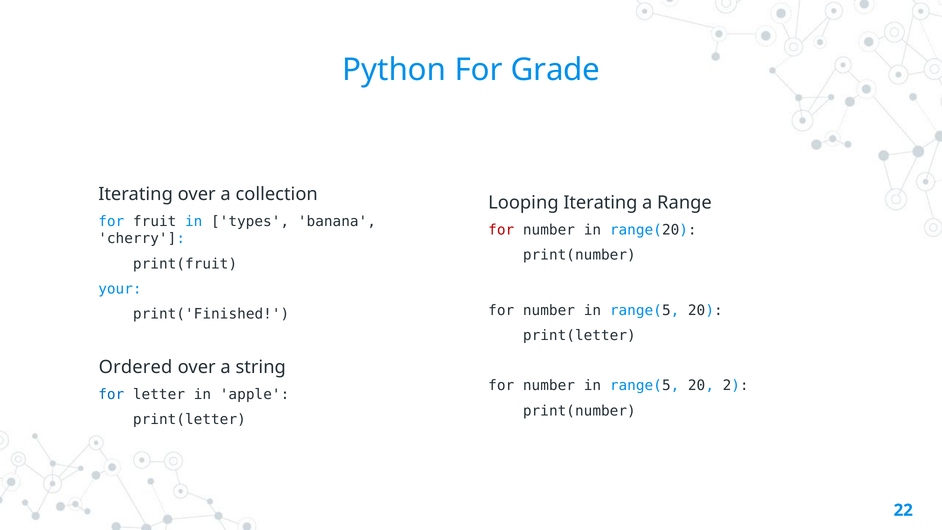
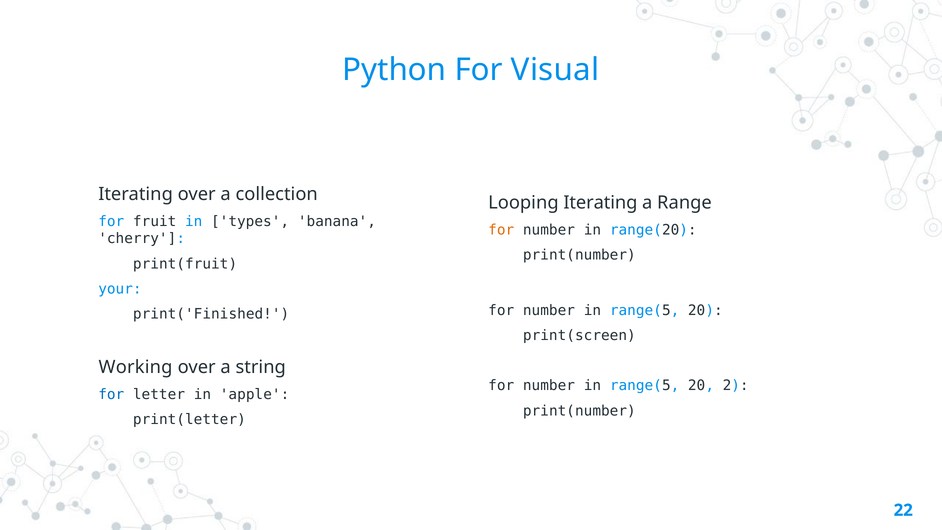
Grade: Grade -> Visual (555, 70)
for colour: red -> orange (501, 230)
print(letter: print(letter -> print(screen (579, 335)
Ordered: Ordered -> Working (136, 367)
